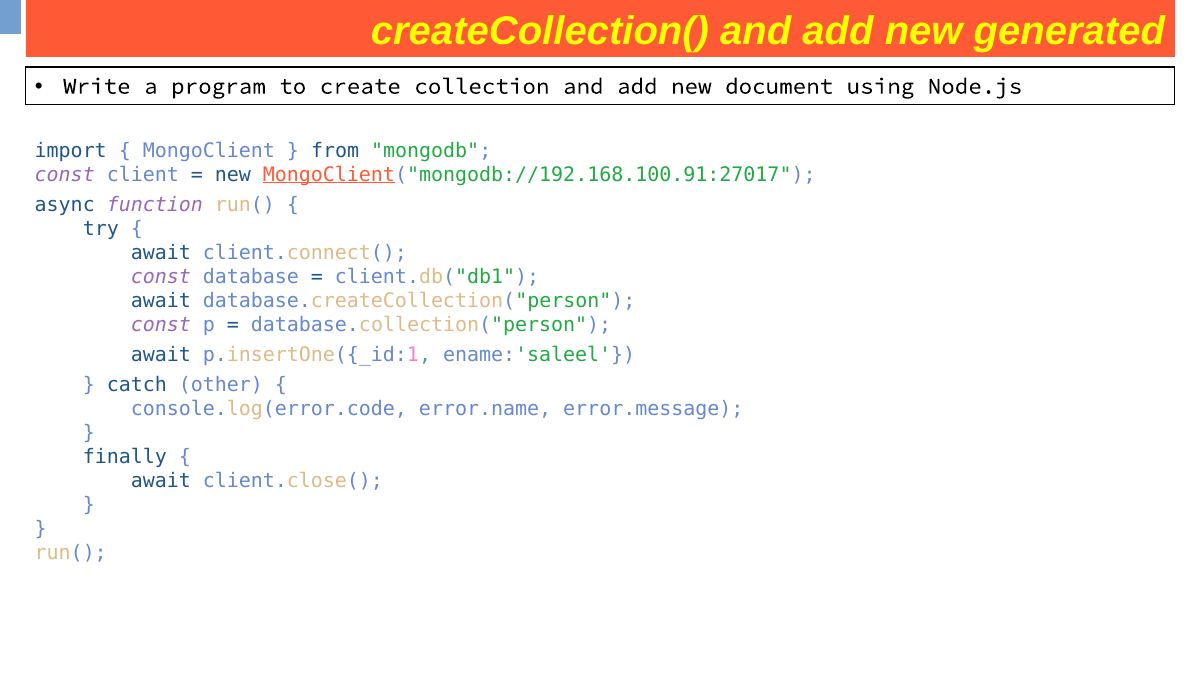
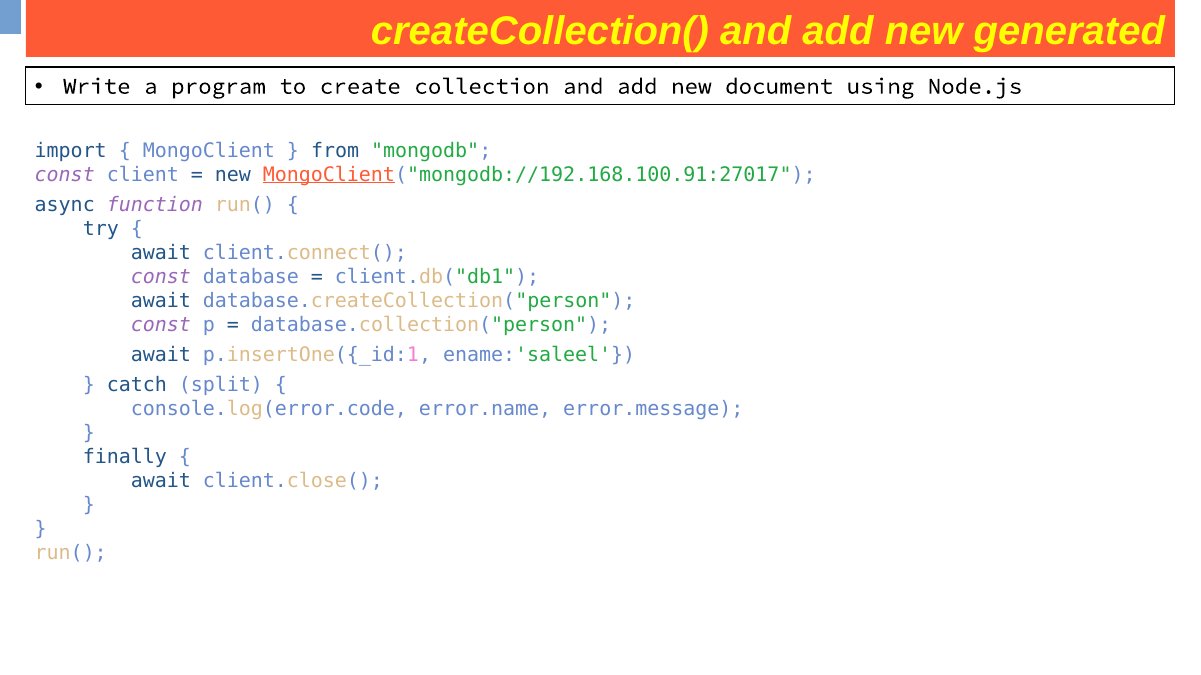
other: other -> split (221, 385)
